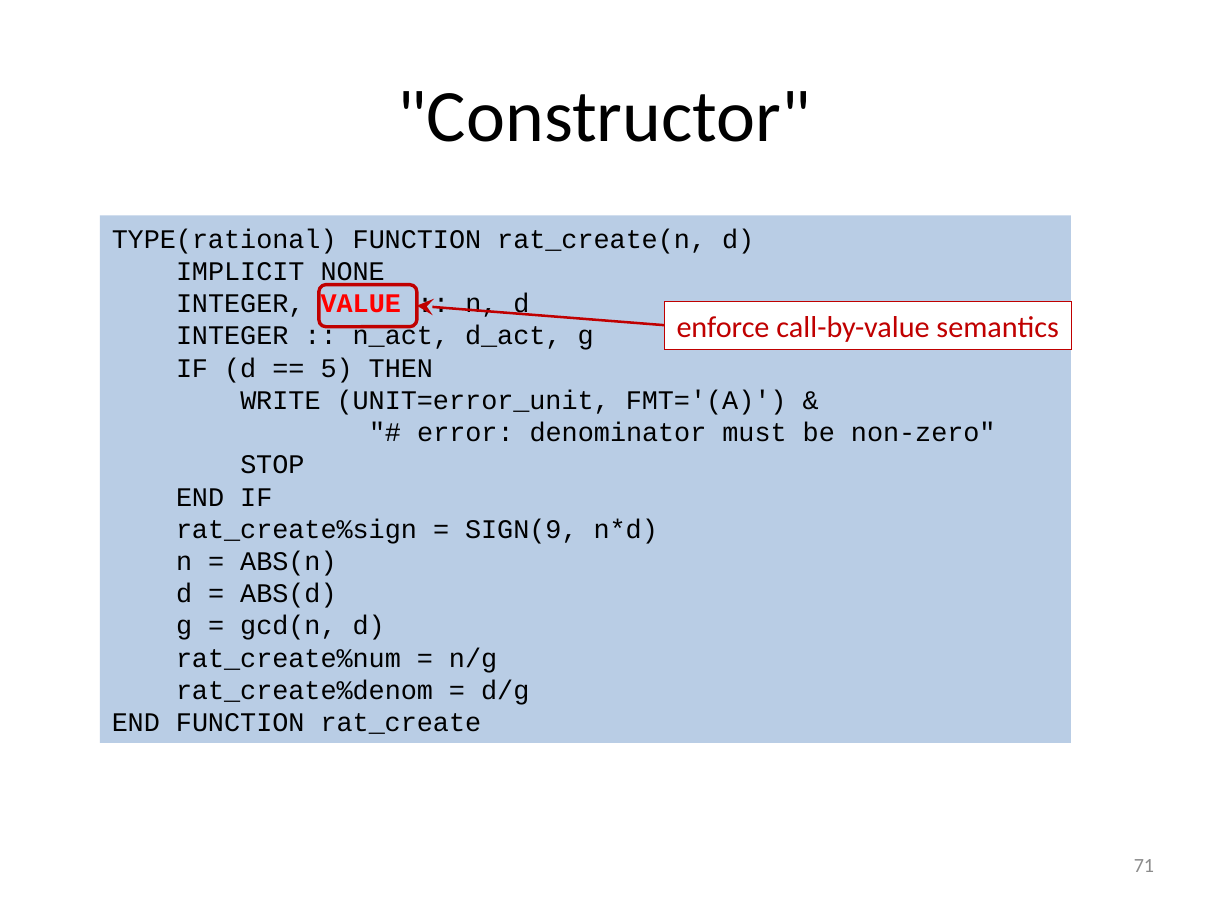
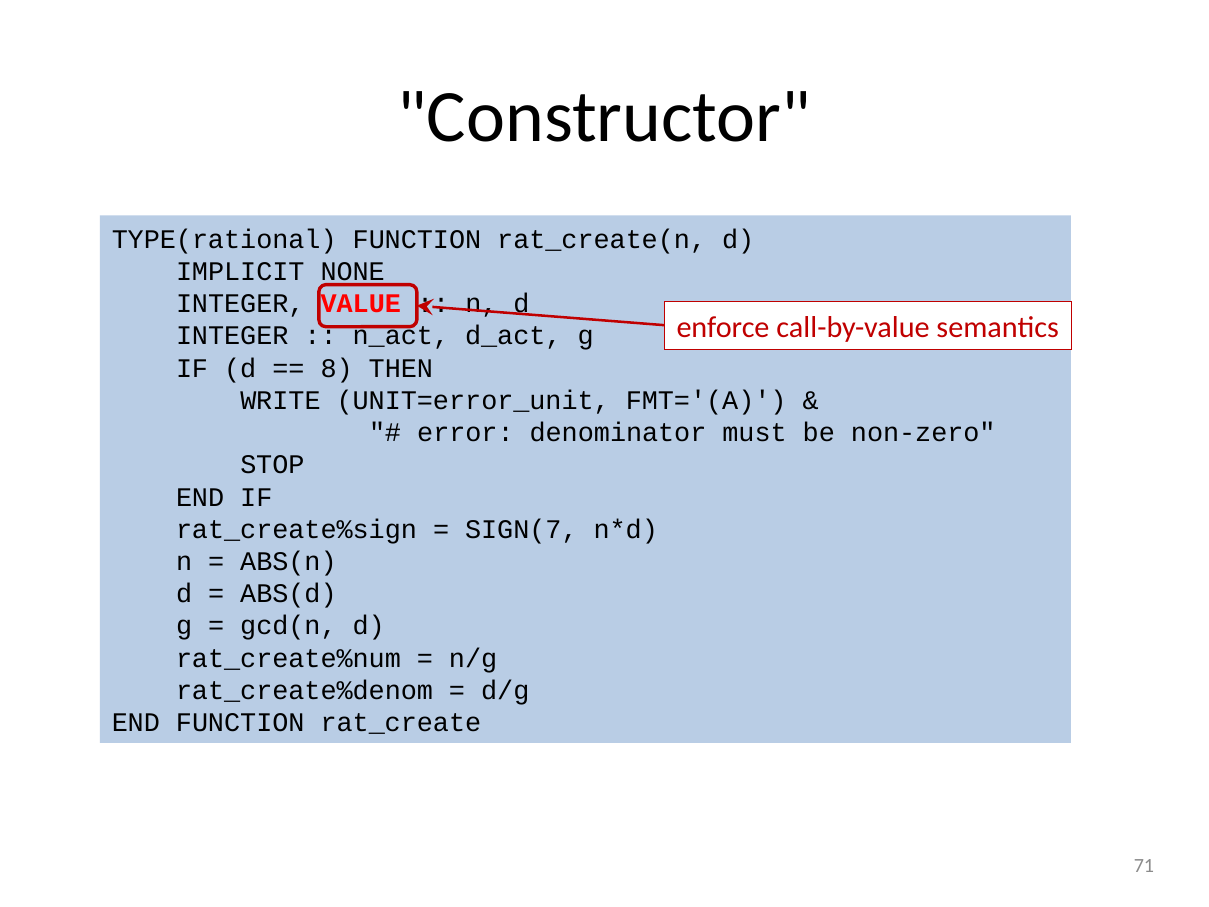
5: 5 -> 8 (337, 368)
SIGN(9: SIGN(9 -> SIGN(7 (521, 529)
